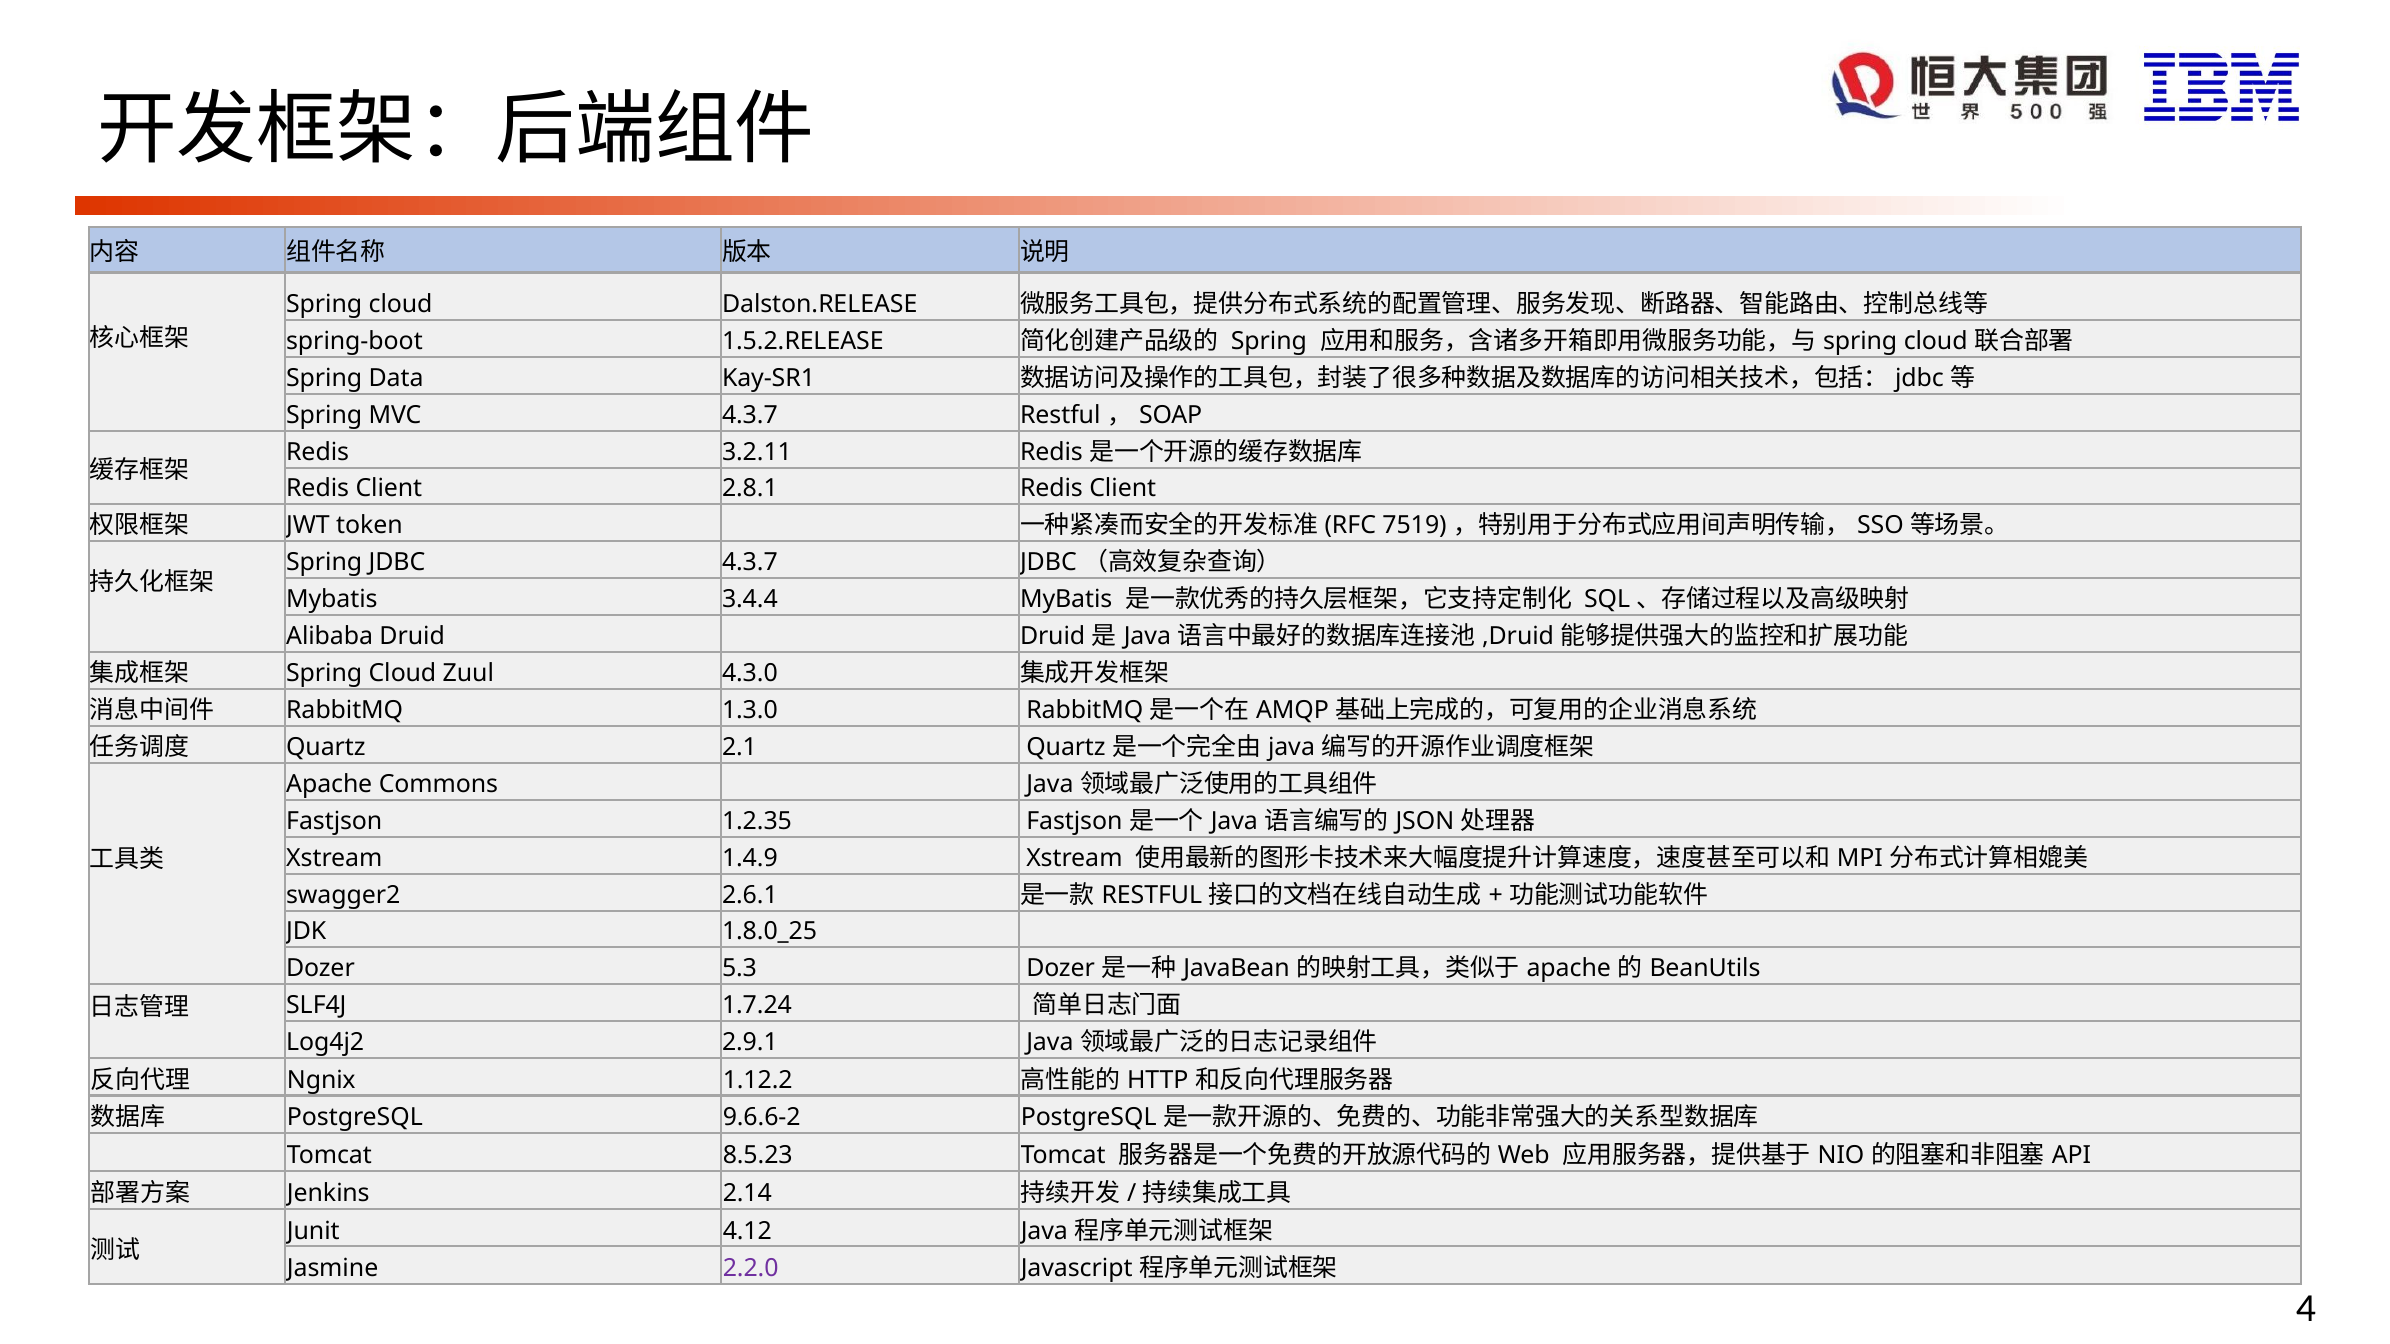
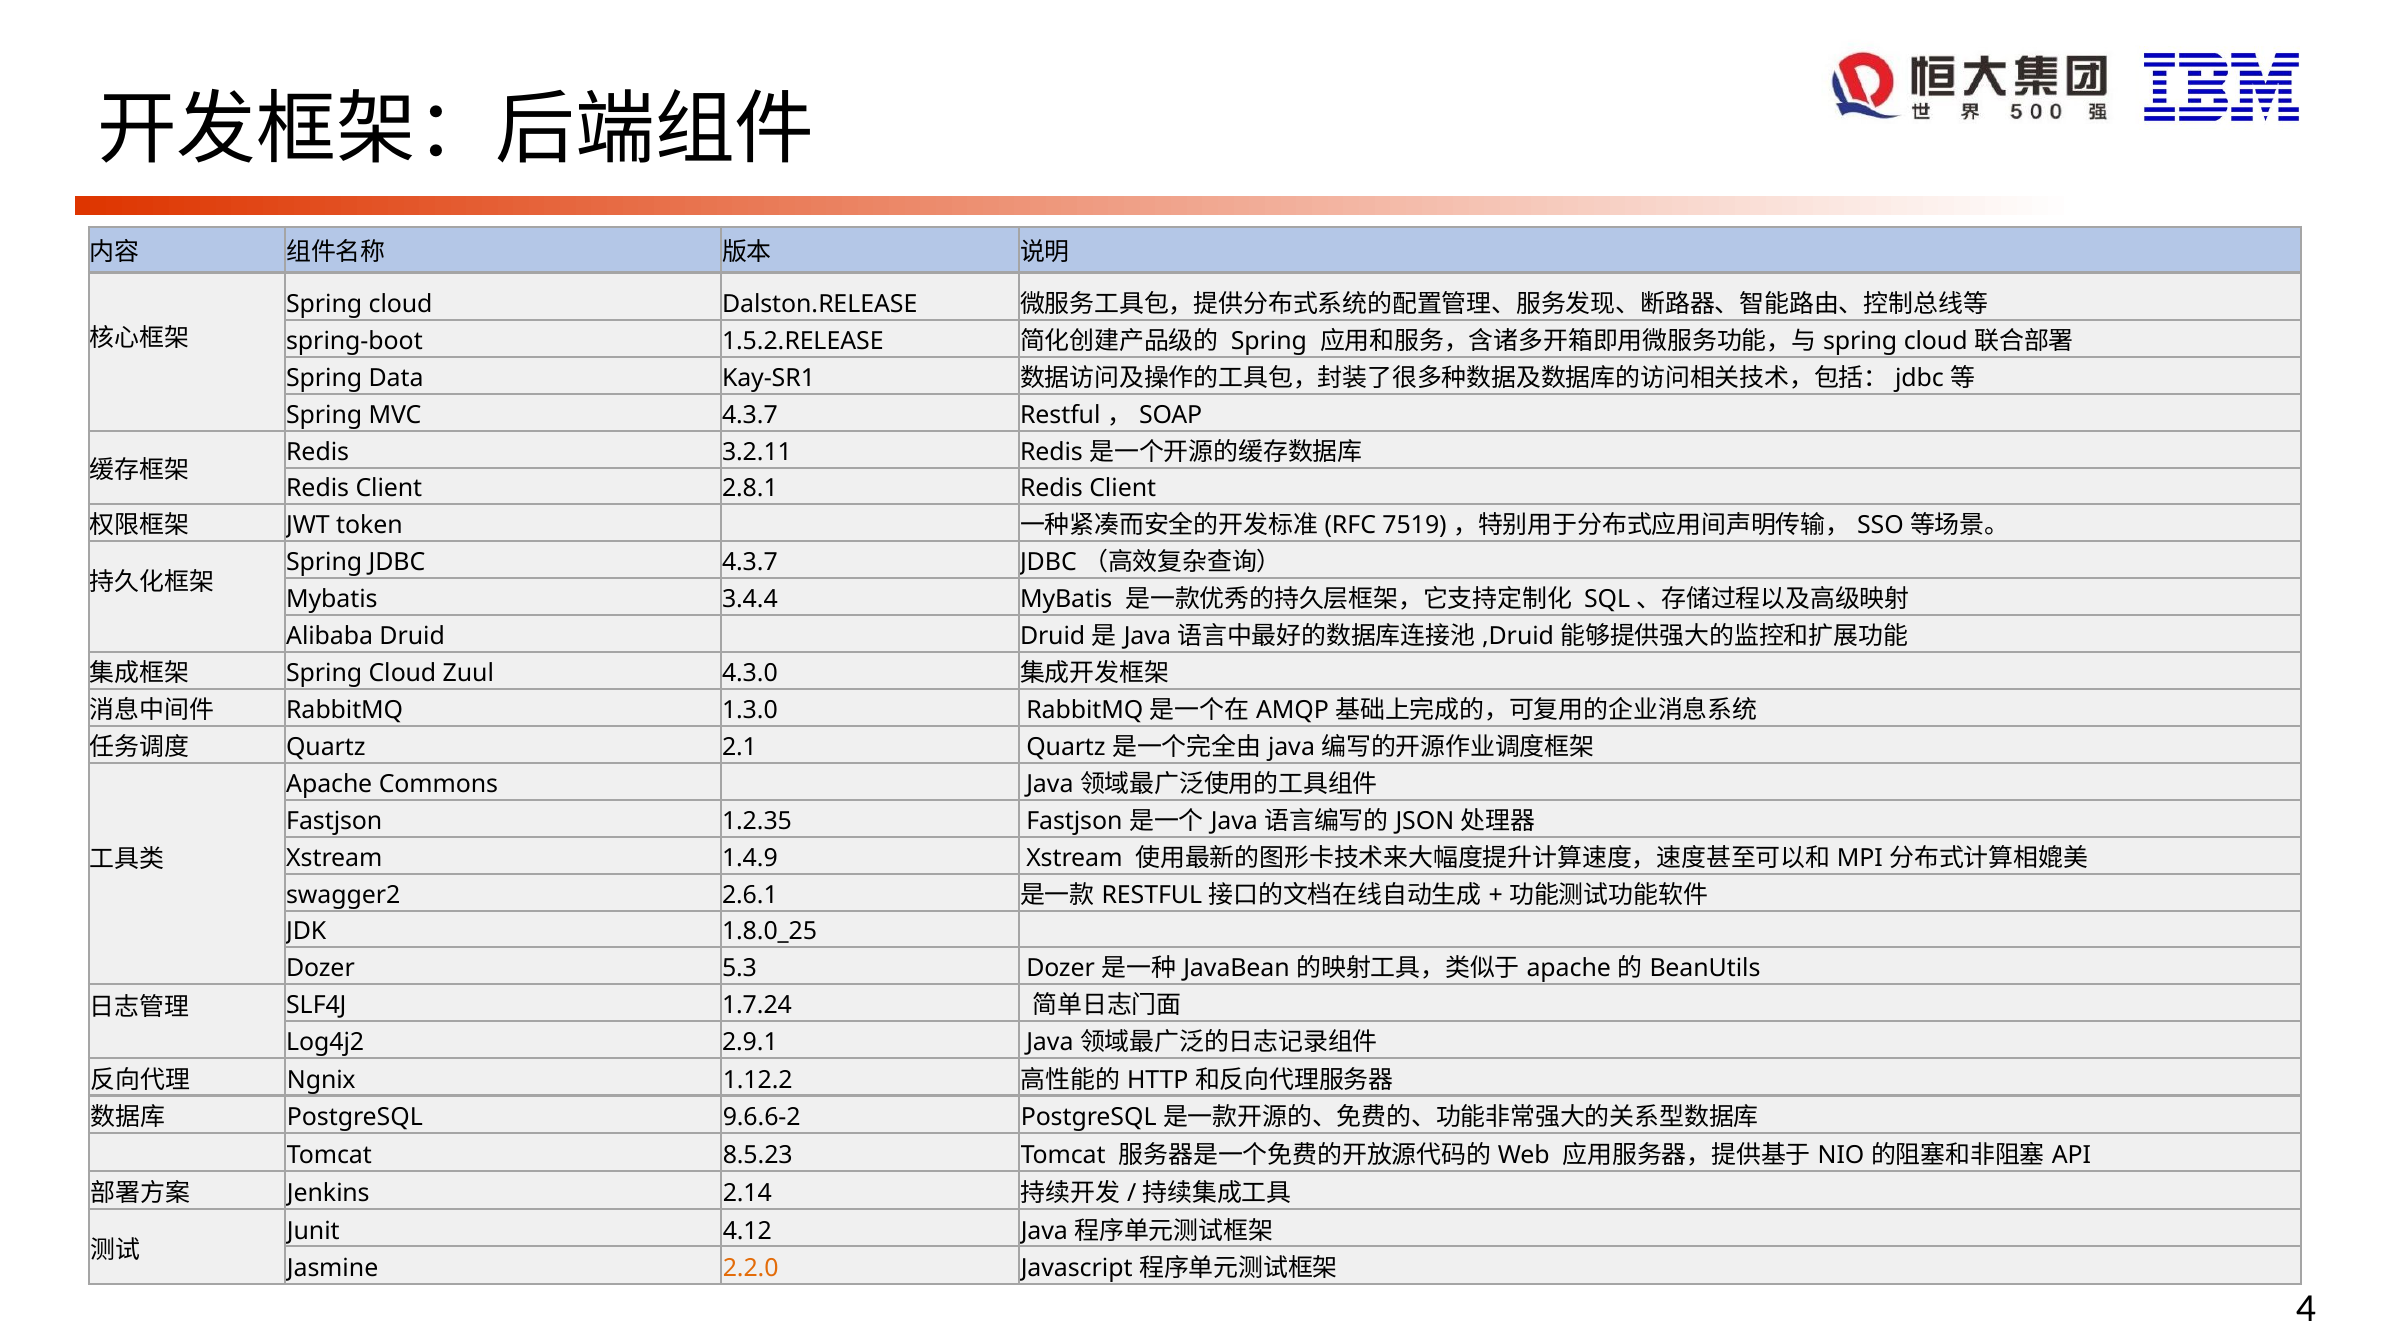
2.2.0 colour: purple -> orange (751, 1269)
